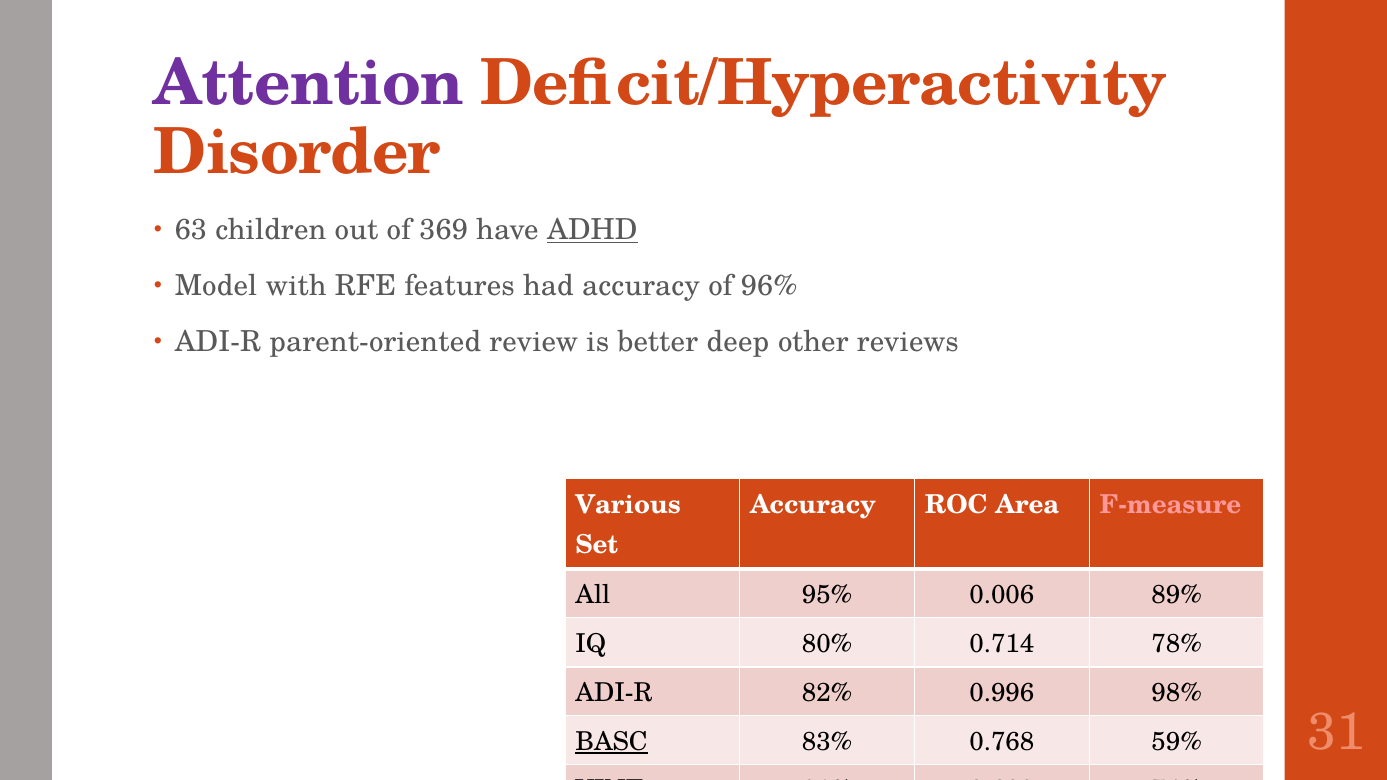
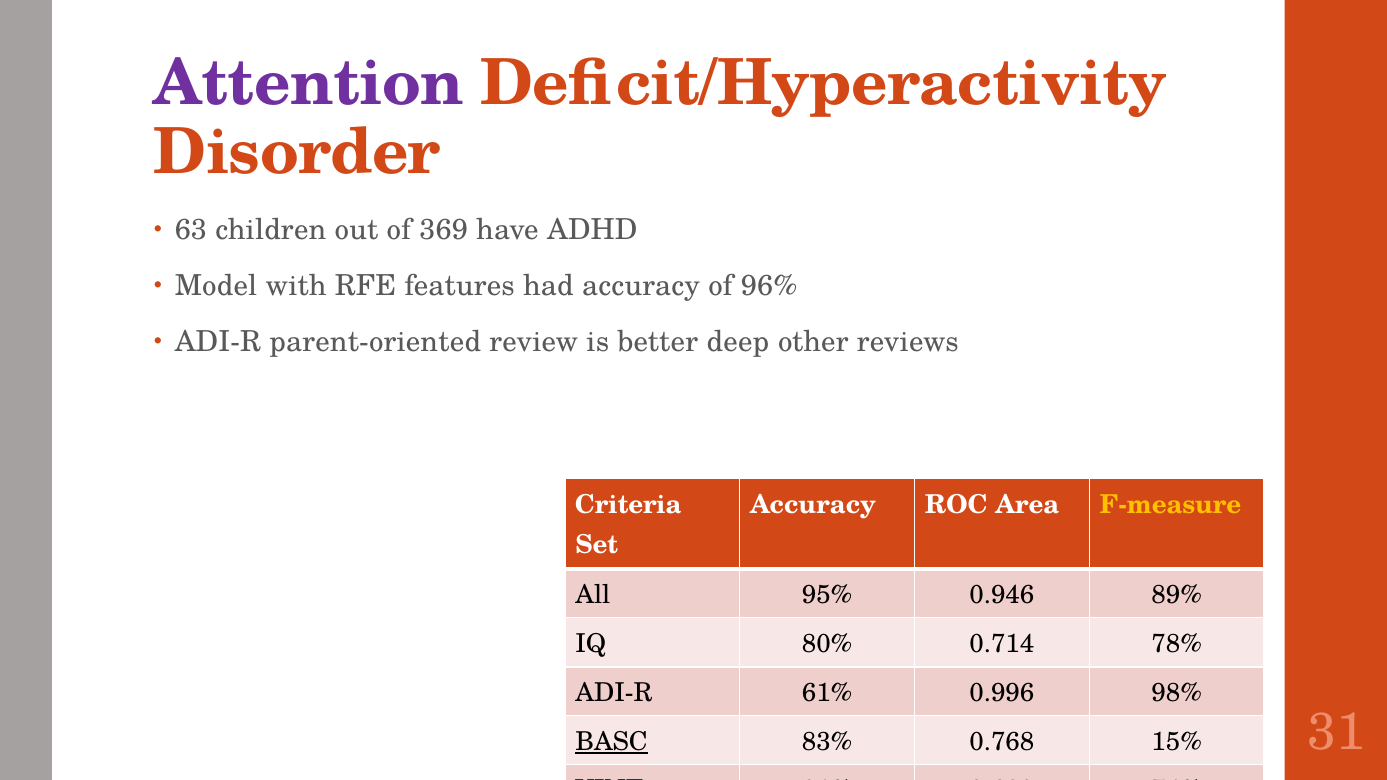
ADHD underline: present -> none (592, 230)
Various: Various -> Criteria (628, 505)
F-measure colour: pink -> yellow (1170, 505)
0.006: 0.006 -> 0.946 (1002, 595)
82%: 82% -> 61% (827, 693)
59%: 59% -> 15% (1177, 742)
